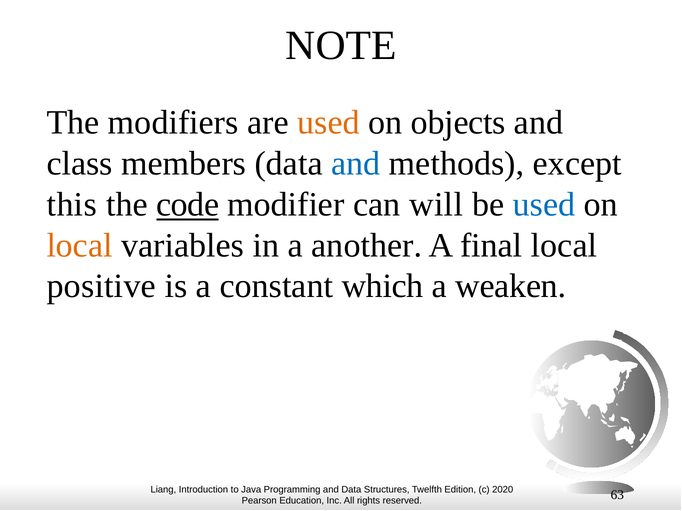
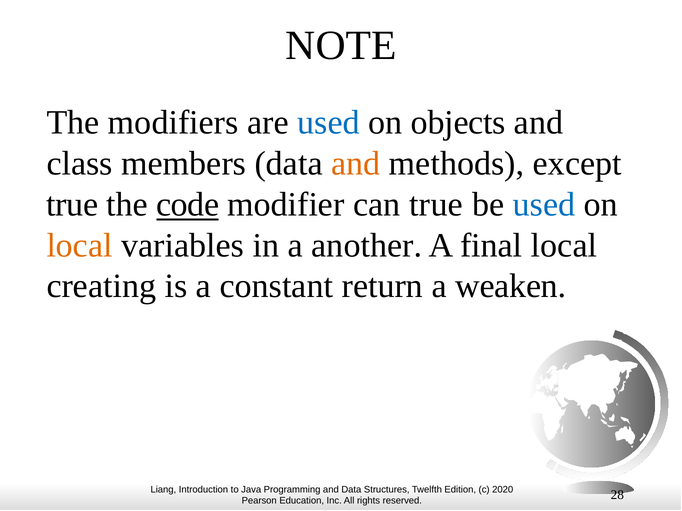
used colour: orange -> blue (328, 123)
and colour: blue -> orange (356, 164)
this: this -> true (72, 205)
can will: will -> true (436, 205)
positive: positive -> creating (101, 286)
which: which -> return (382, 286)
63: 63 -> 28 (617, 495)
